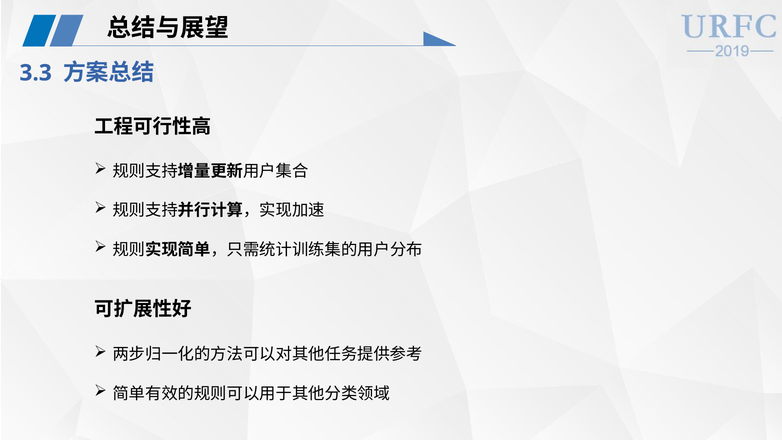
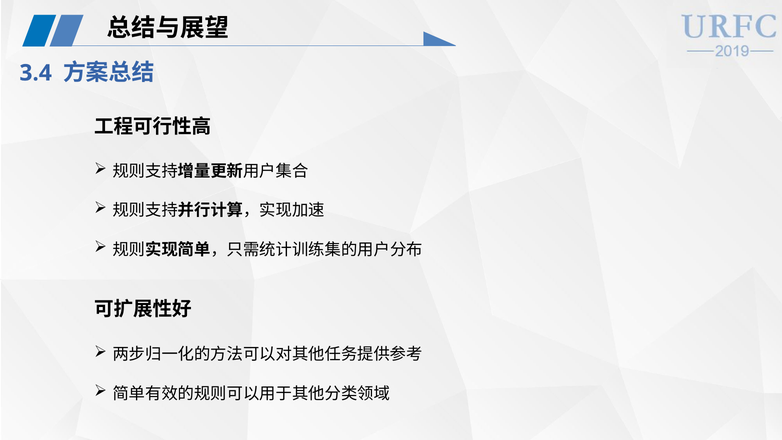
3.3: 3.3 -> 3.4 (36, 73)
